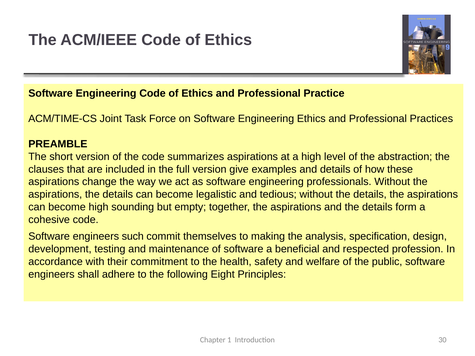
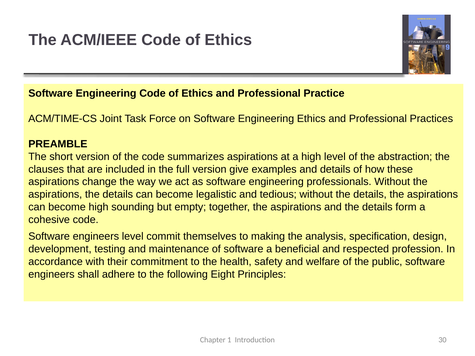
engineers such: such -> level (133, 237)
